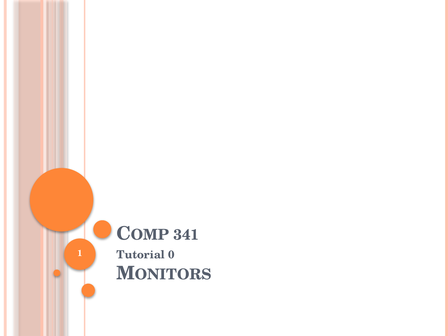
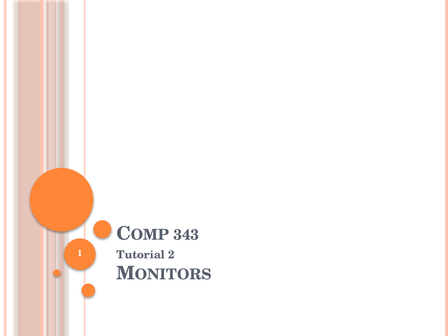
341: 341 -> 343 (186, 235)
0: 0 -> 2 (171, 255)
